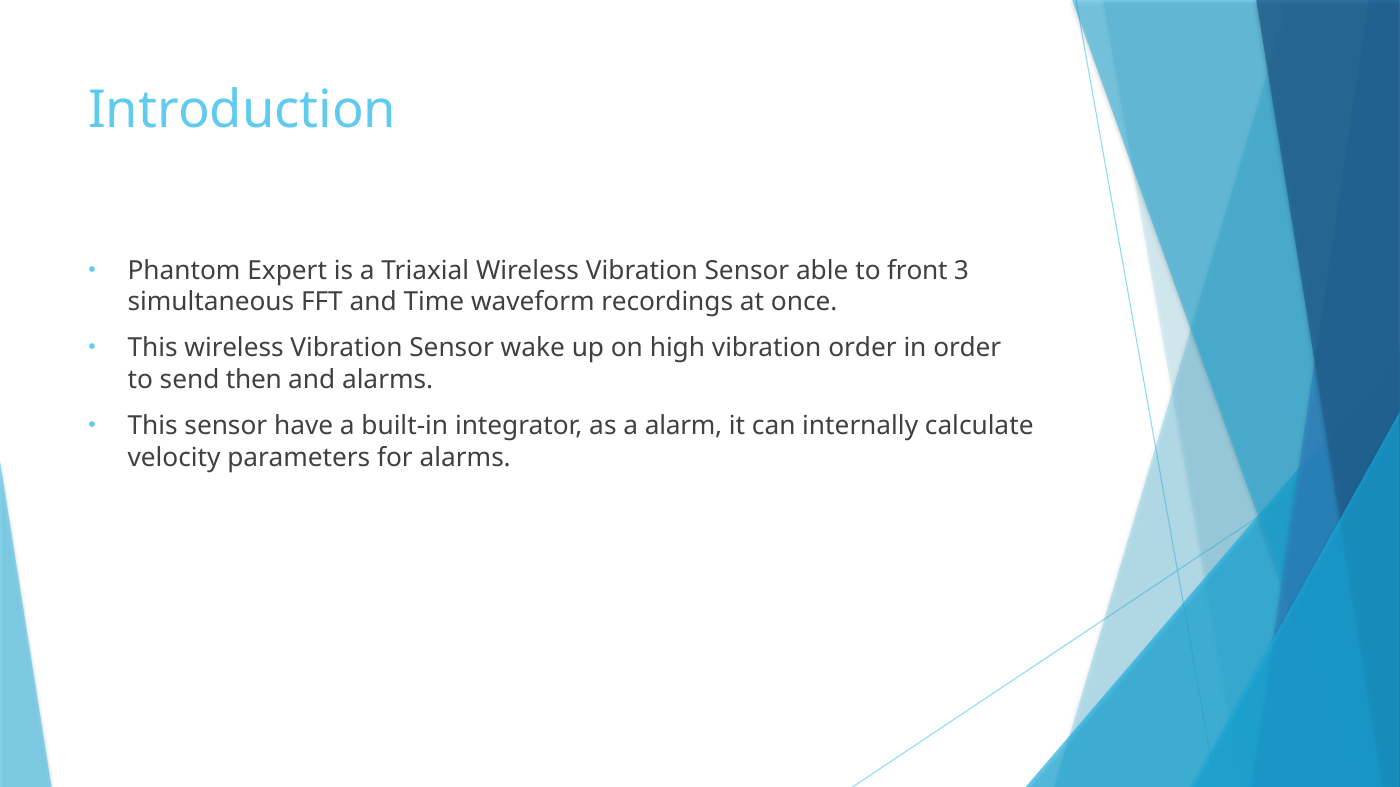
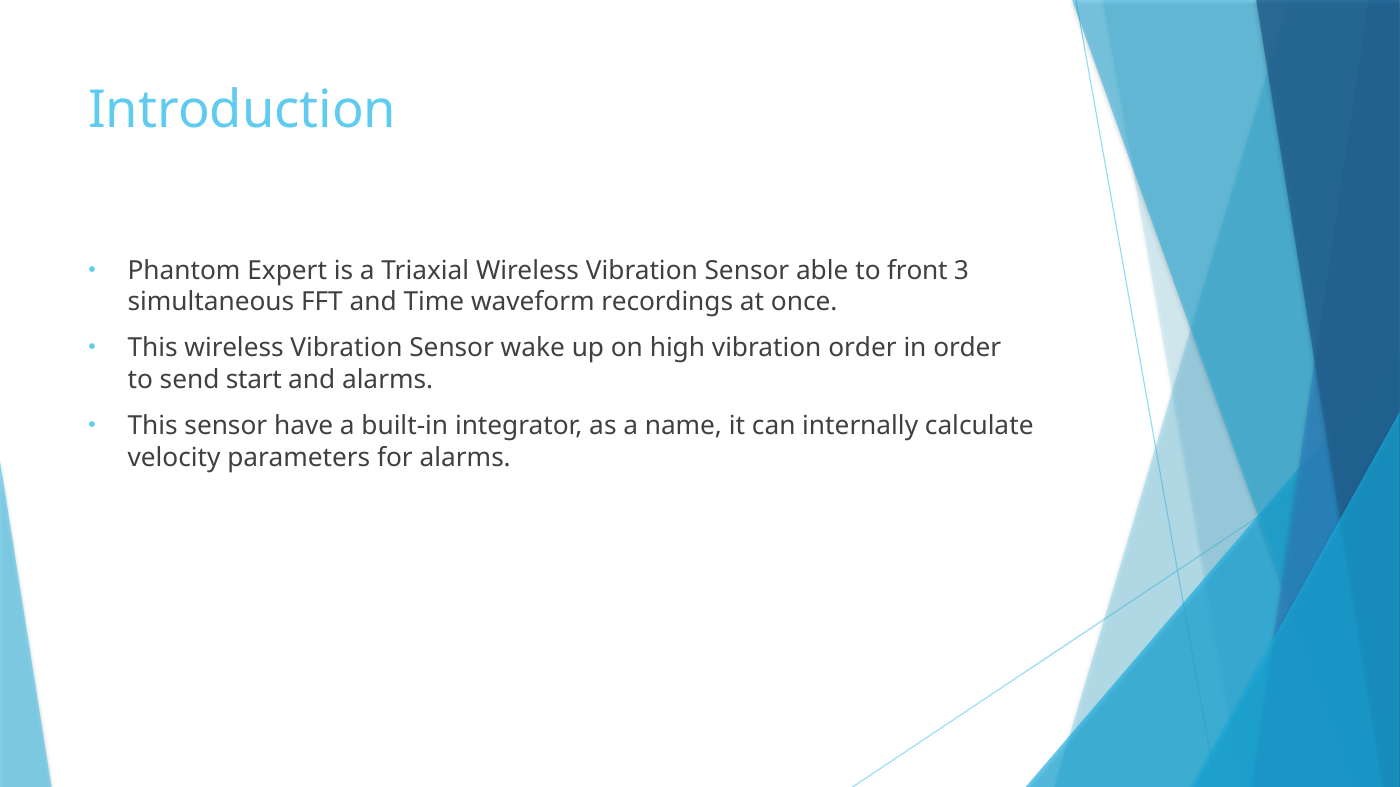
then: then -> start (254, 380)
alarm: alarm -> name (683, 426)
